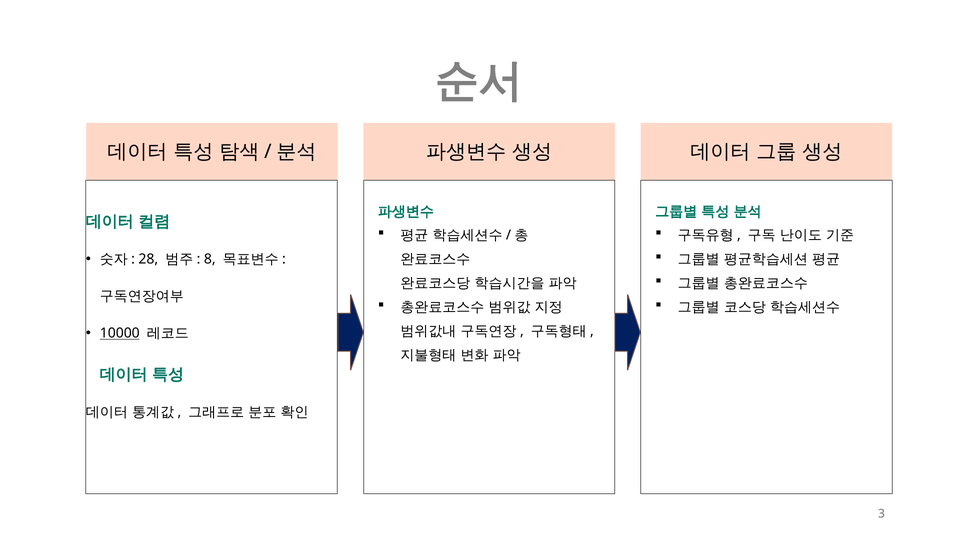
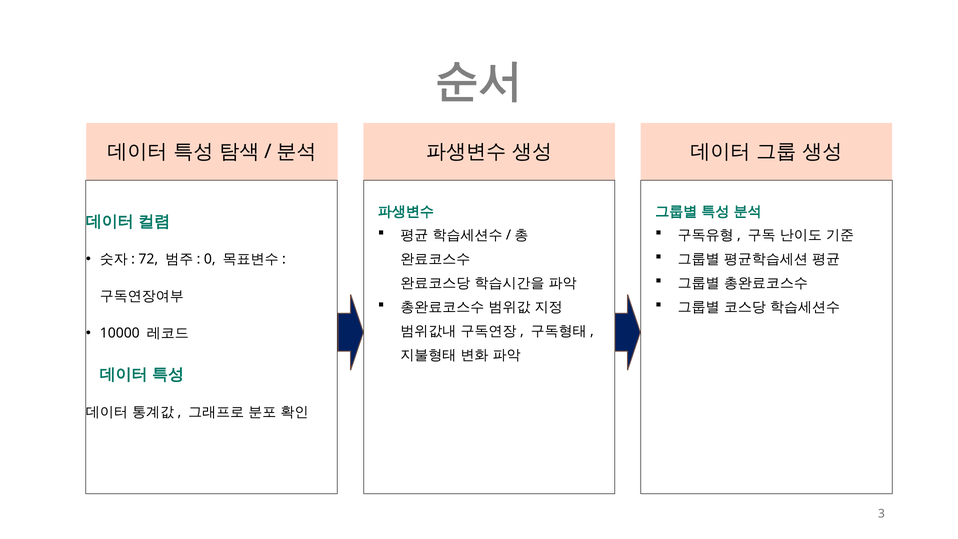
28: 28 -> 72 (148, 259)
8: 8 -> 0 (210, 259)
10000 underline: present -> none (120, 333)
